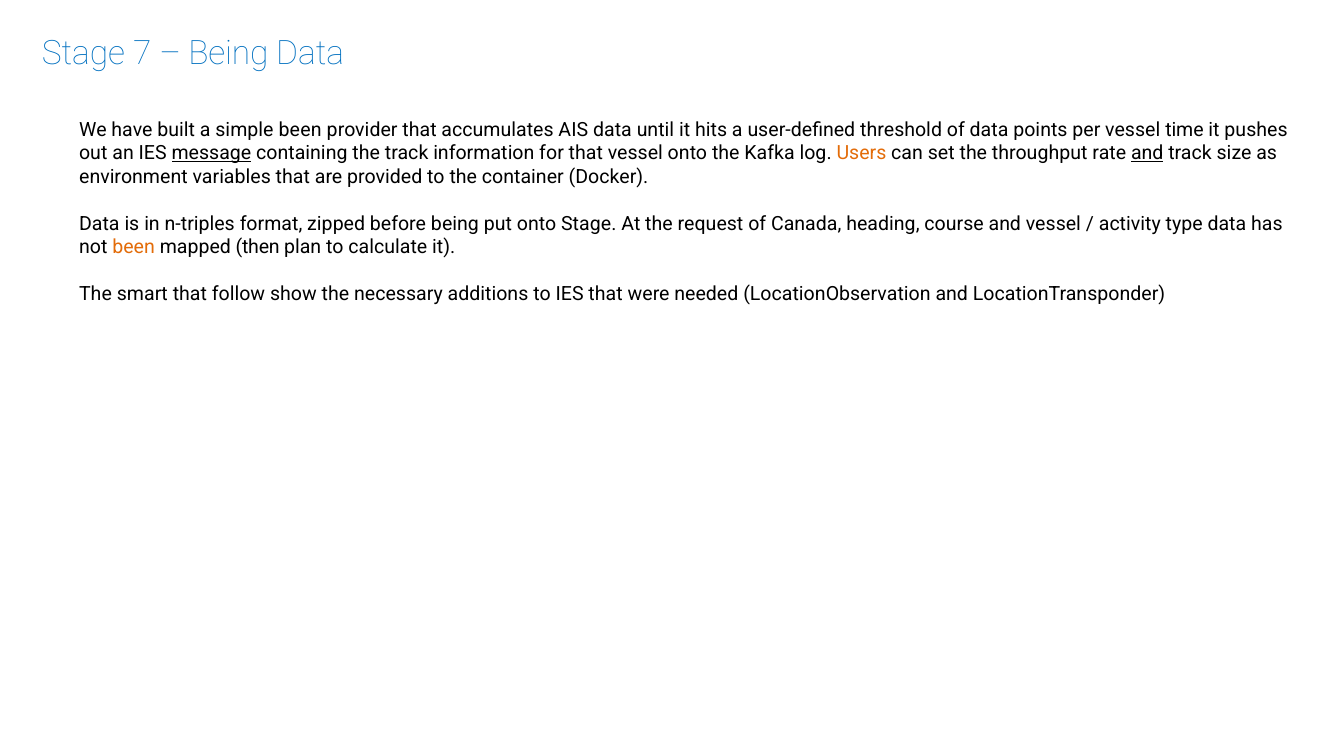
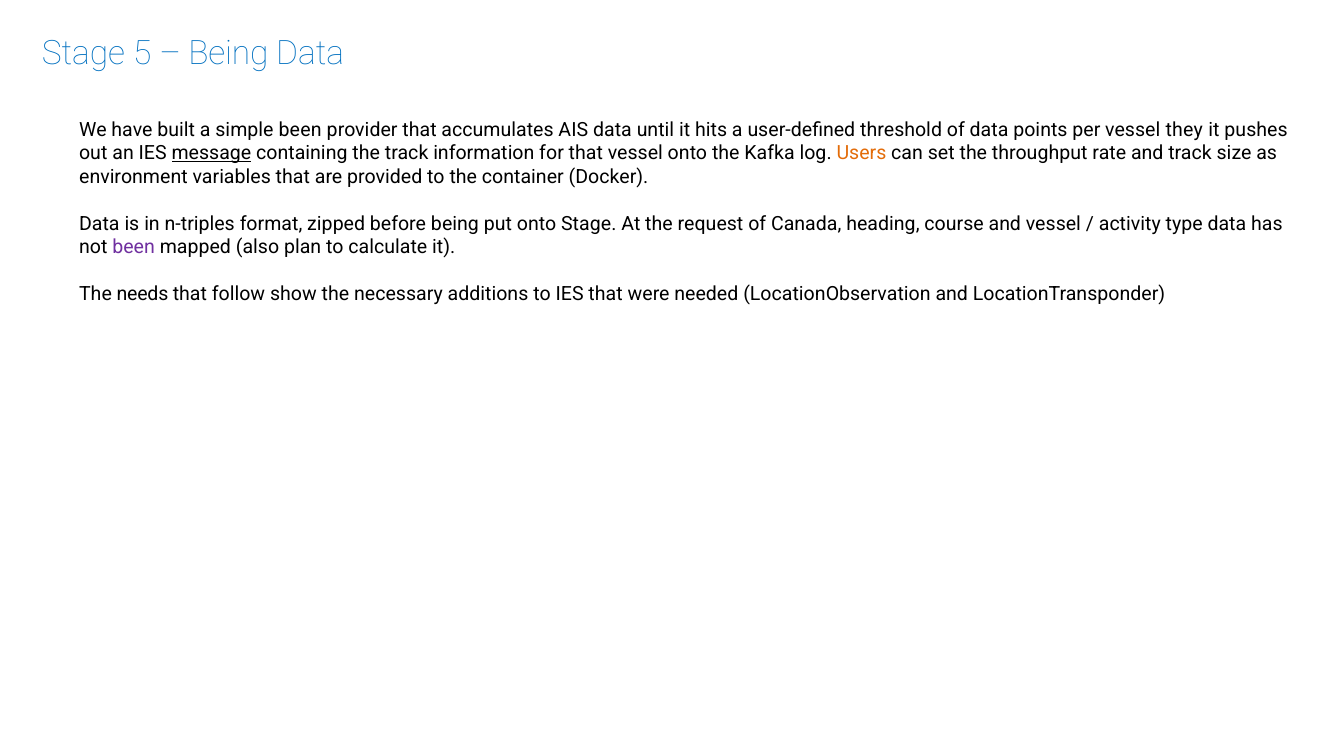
7: 7 -> 5 (142, 54)
time: time -> they (1184, 130)
and underline: present -> none (1147, 153)
been colour: orange -> purple (134, 247)
then: then -> also (258, 247)
smart: smart -> needs (142, 294)
